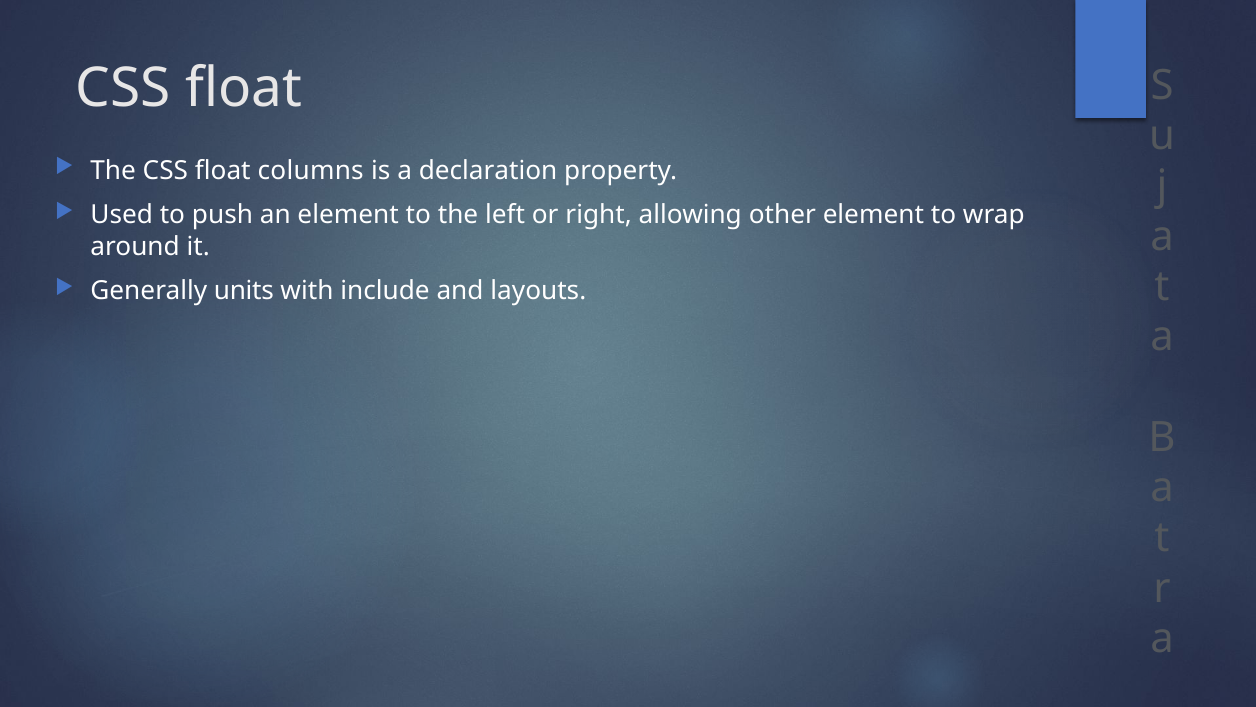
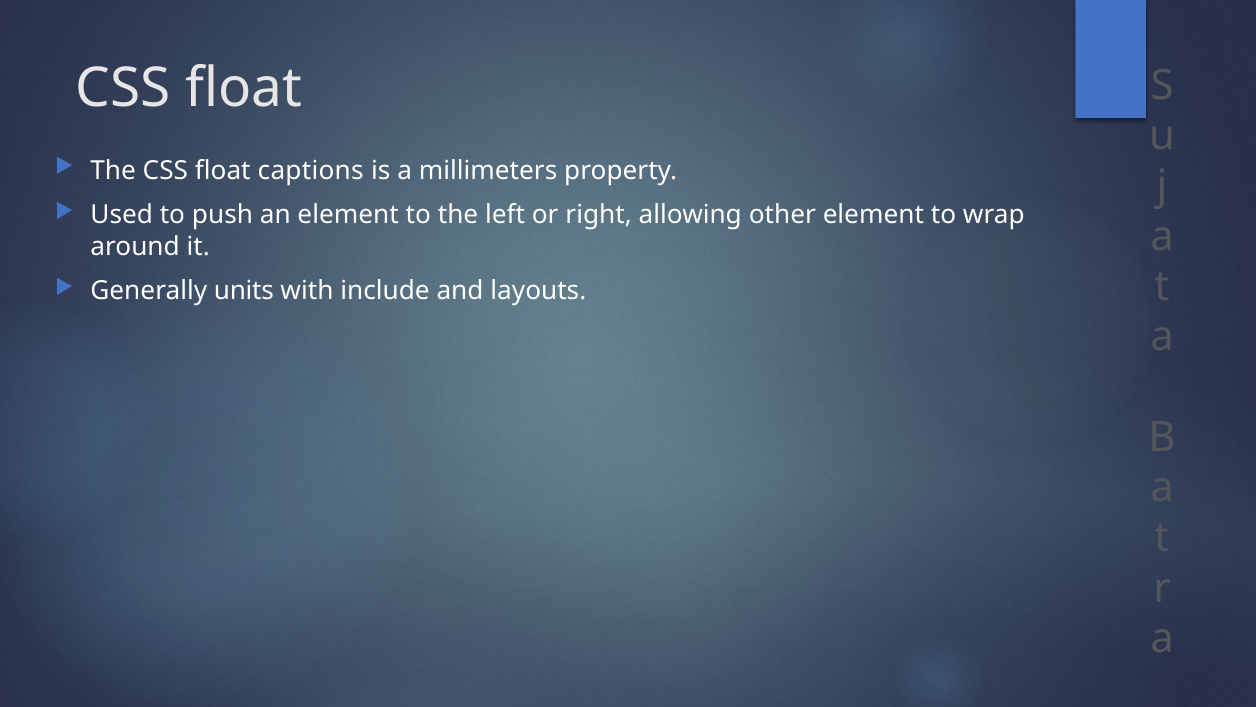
columns: columns -> captions (311, 171)
declaration: declaration -> millimeters (488, 171)
